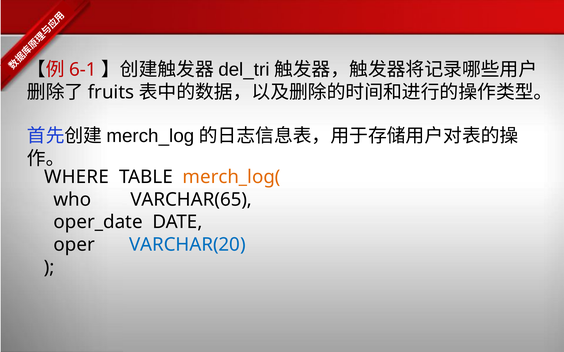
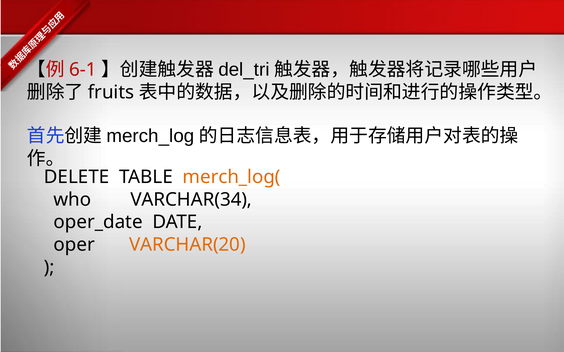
WHERE: WHERE -> DELETE (77, 177)
VARCHAR(65: VARCHAR(65 -> VARCHAR(34 (191, 200)
VARCHAR(20 colour: blue -> orange (187, 245)
